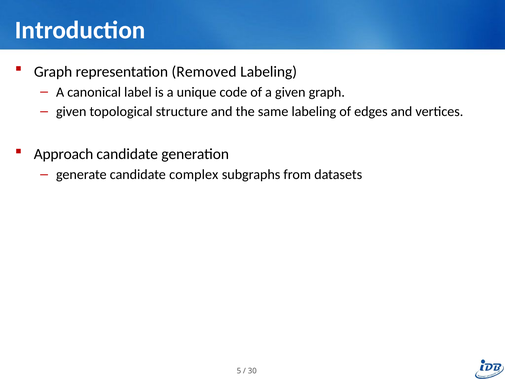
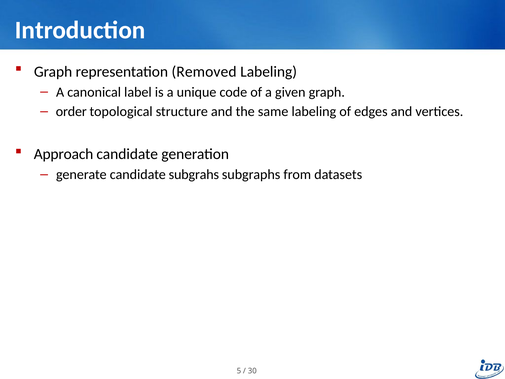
given: given -> order (71, 112)
complex: complex -> subgrahs (194, 174)
